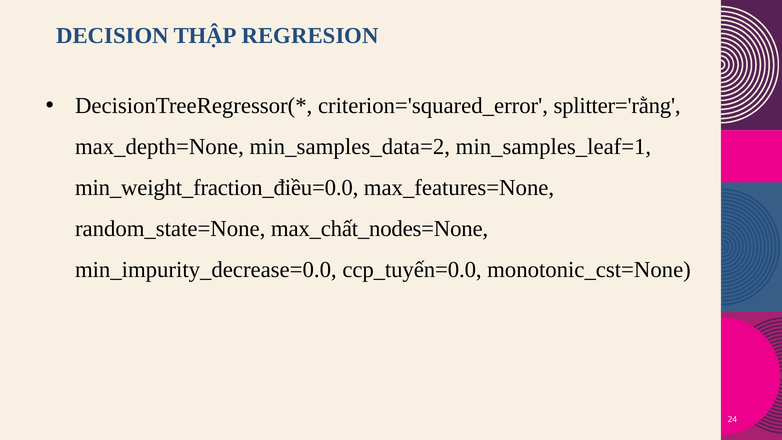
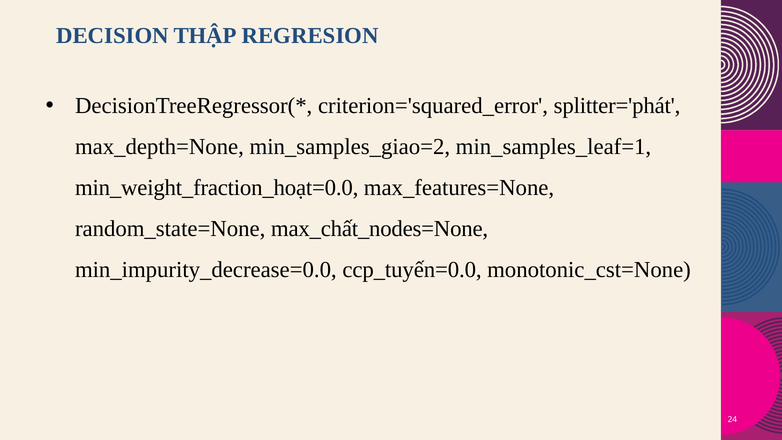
splitter='rằng: splitter='rằng -> splitter='phát (617, 106)
min_samples_data=2: min_samples_data=2 -> min_samples_giao=2 (350, 147)
min_weight_fraction_điều=0.0: min_weight_fraction_điều=0.0 -> min_weight_fraction_hoạt=0.0 (217, 188)
